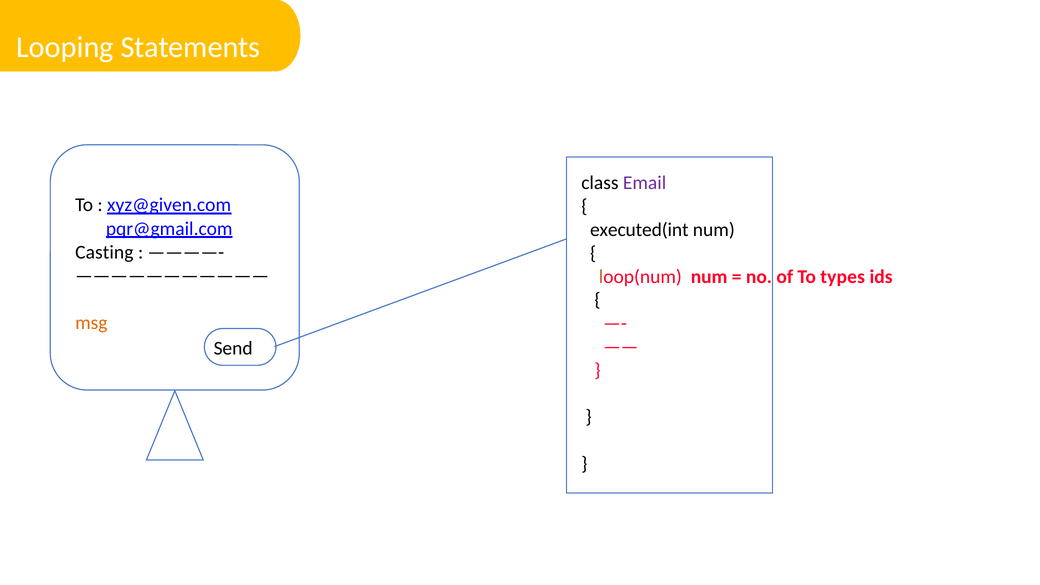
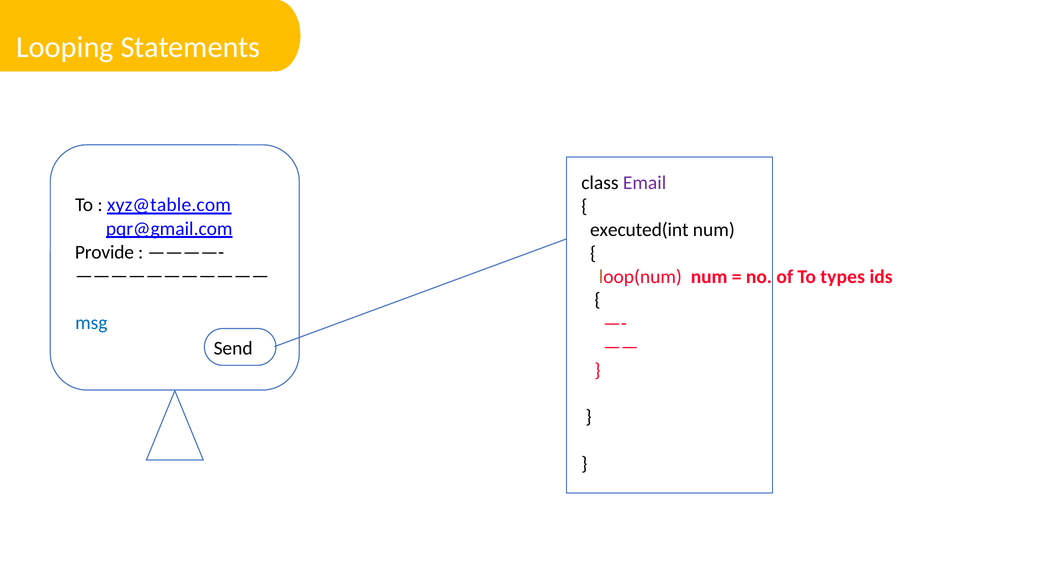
xyz@given.com: xyz@given.com -> xyz@table.com (169, 205)
Casting: Casting -> Provide (104, 252)
msg colour: orange -> blue (91, 323)
